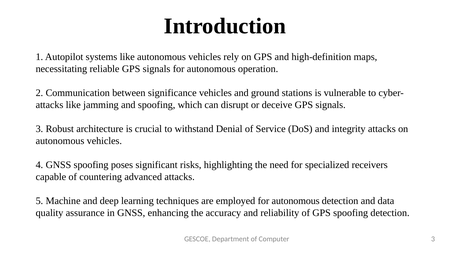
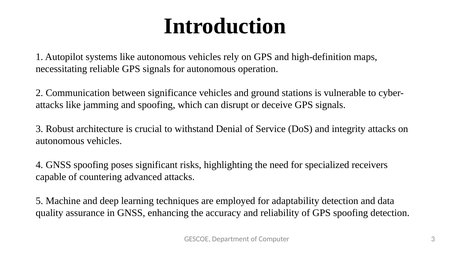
employed for autonomous: autonomous -> adaptability (296, 201)
